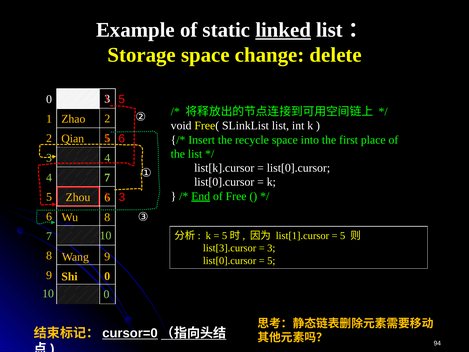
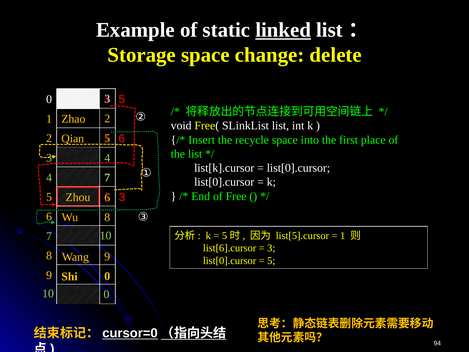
End underline: present -> none (201, 196)
list[1].cursor: list[1].cursor -> list[5].cursor (302, 235)
5: 5 -> 1 (343, 235)
list[3].cursor: list[3].cursor -> list[6].cursor (230, 248)
